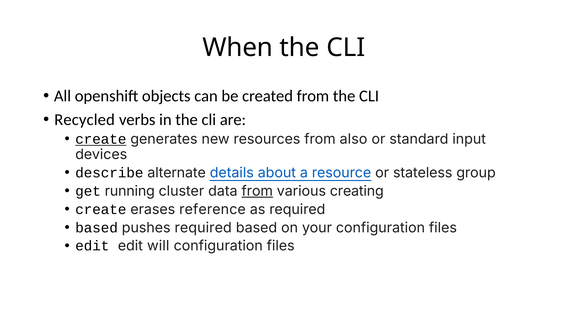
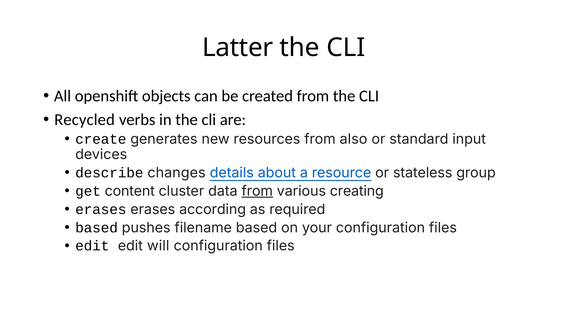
When: When -> Latter (238, 48)
create underline: present -> none (101, 139)
alternate: alternate -> changes (177, 173)
running: running -> content (130, 191)
create: create -> erases (101, 210)
reference: reference -> according (213, 210)
pushes required: required -> filename (203, 228)
